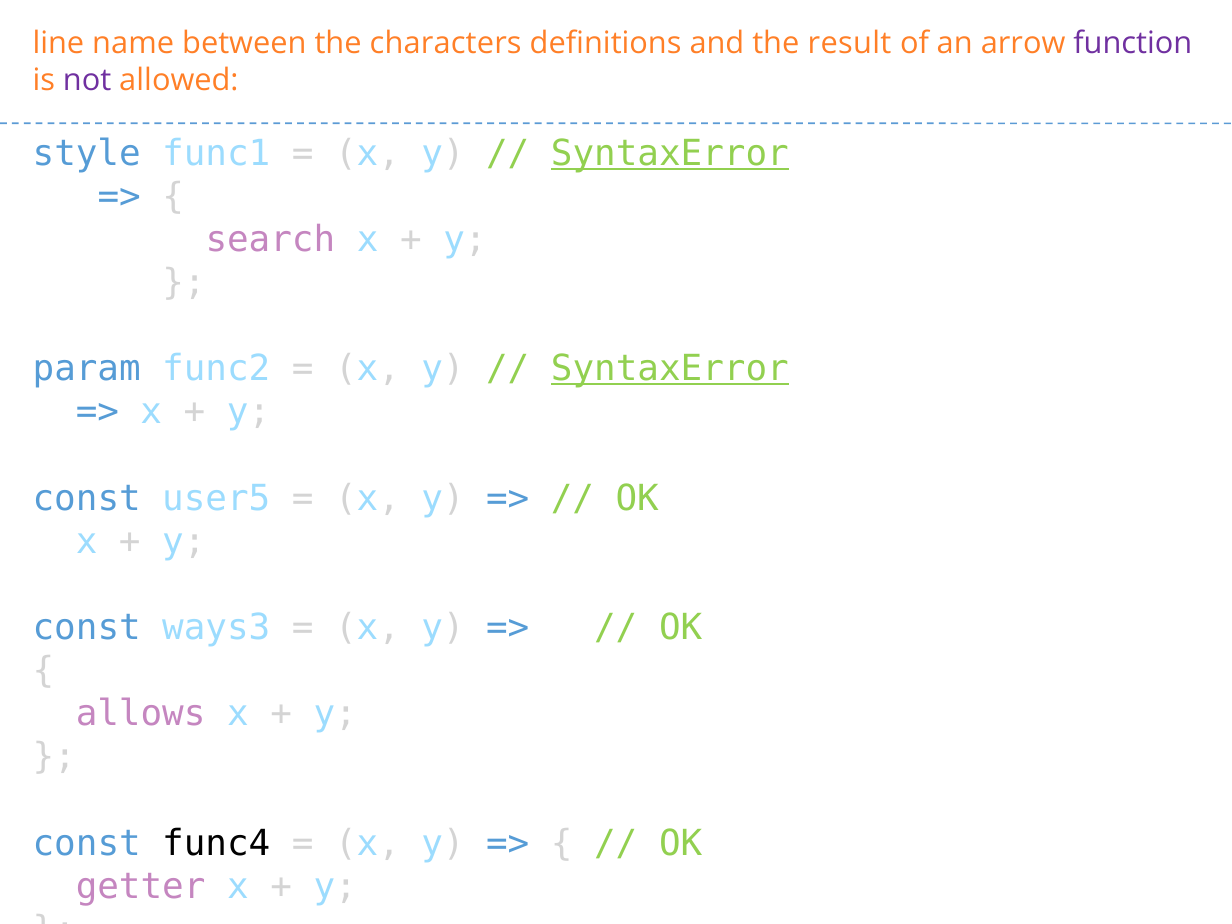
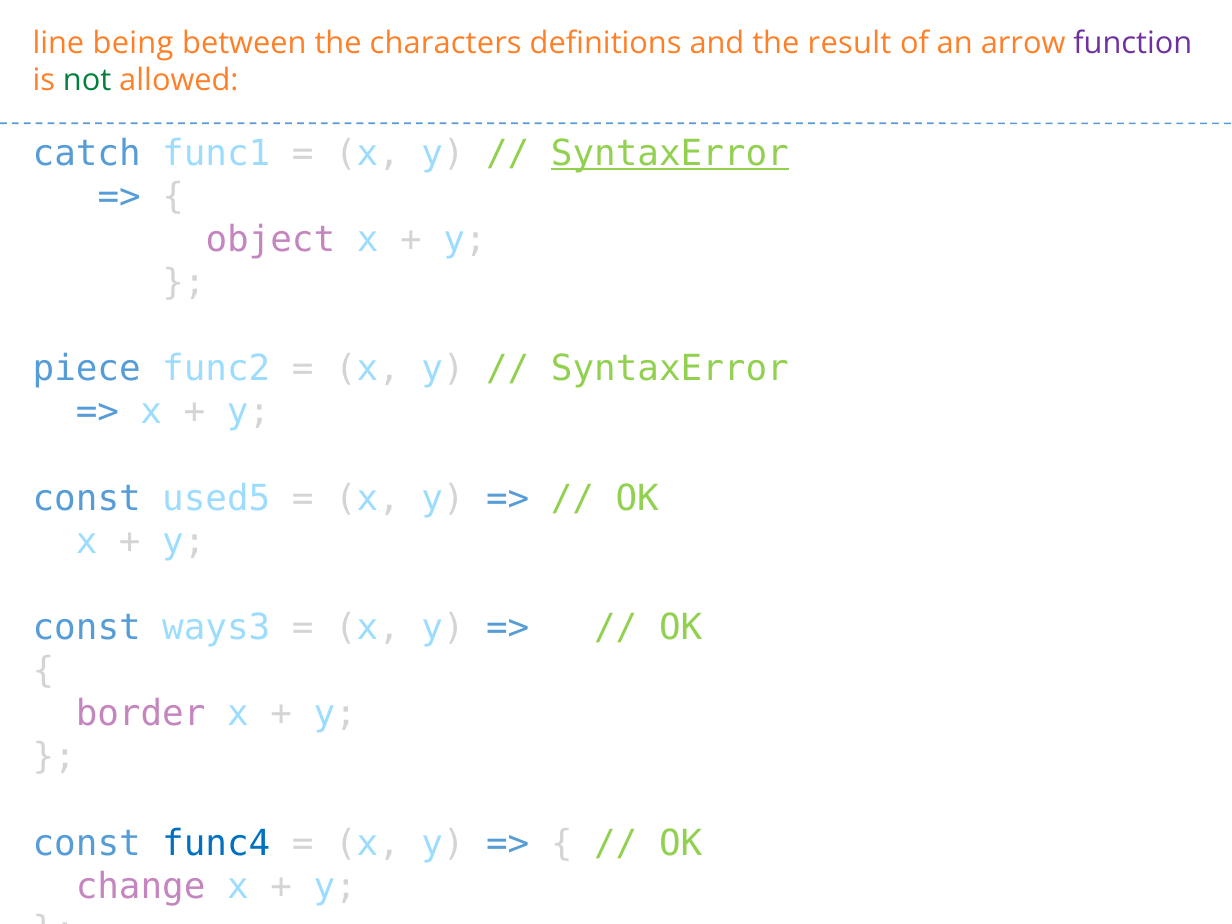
name: name -> being (133, 44)
not colour: purple -> green (87, 81)
style: style -> catch (87, 153)
search: search -> object (270, 240)
param: param -> piece (87, 369)
SyntaxError underline: present -> none (670, 369)
user5: user5 -> used5 (216, 498)
allows: allows -> border (141, 714)
func4 colour: black -> blue (216, 843)
getter: getter -> change (141, 886)
